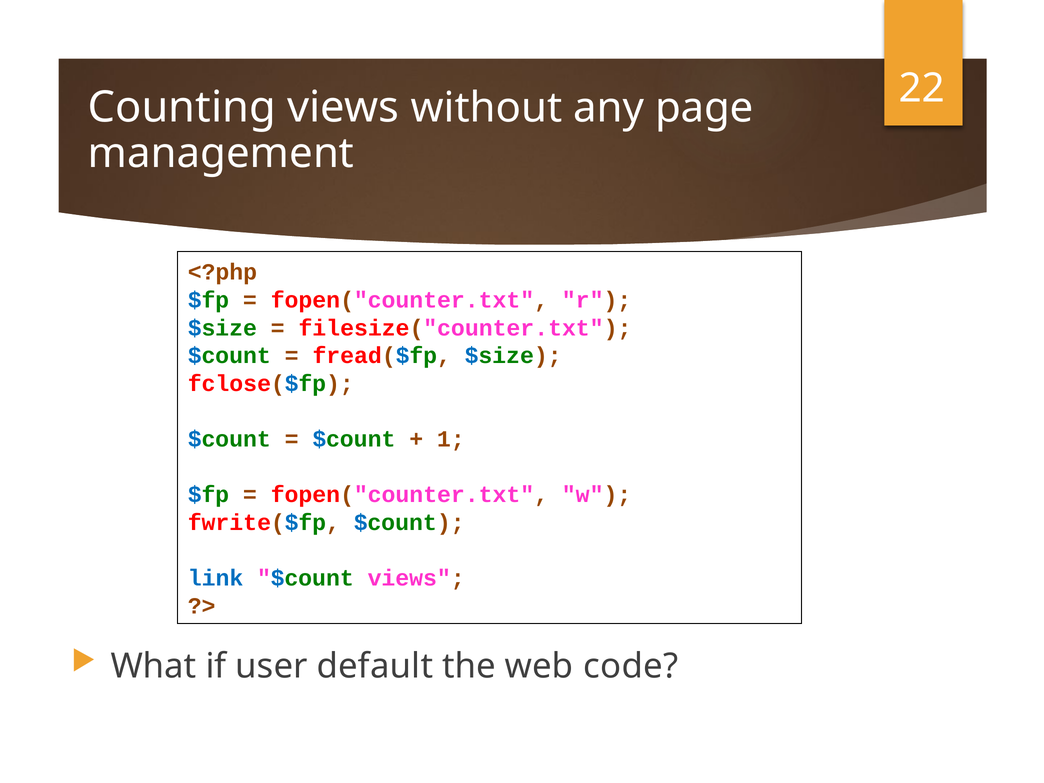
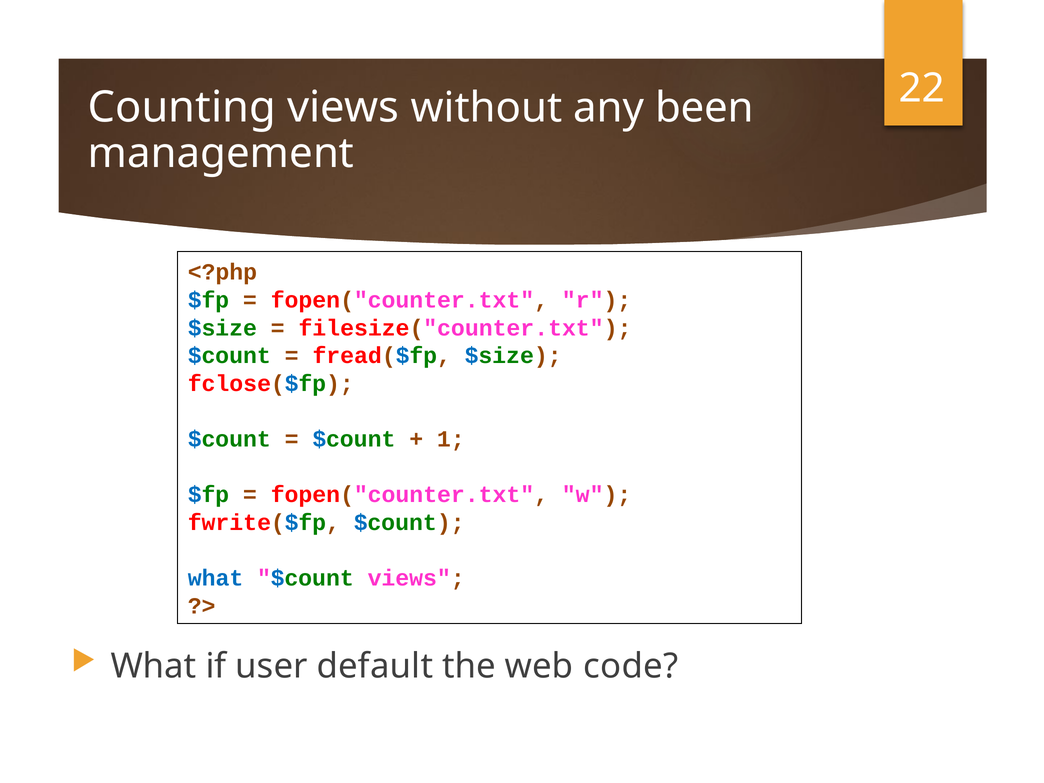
page: page -> been (704, 108)
link: link -> what (216, 578)
